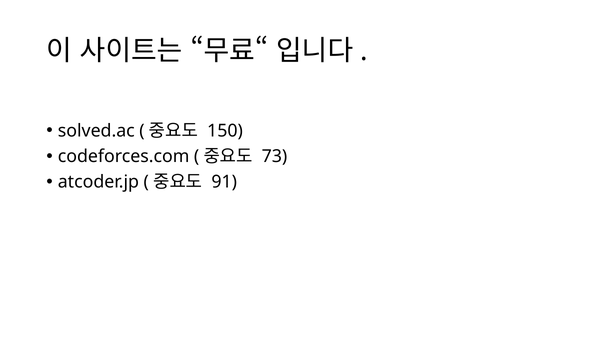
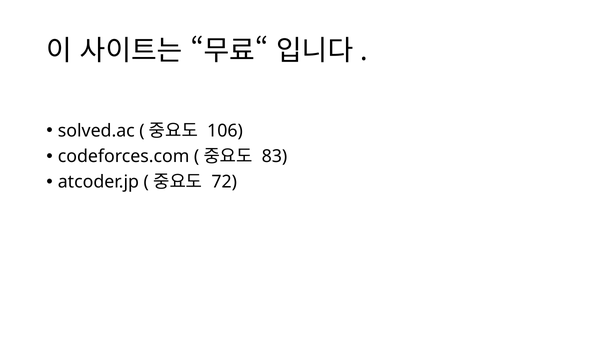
150: 150 -> 106 (225, 131)
73: 73 -> 83 (275, 156)
91: 91 -> 72 (224, 182)
